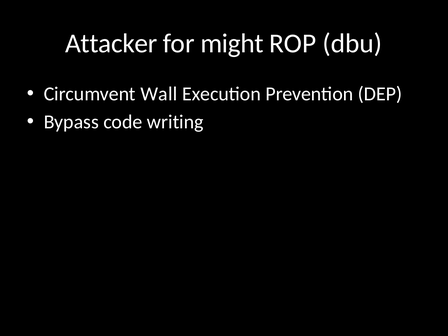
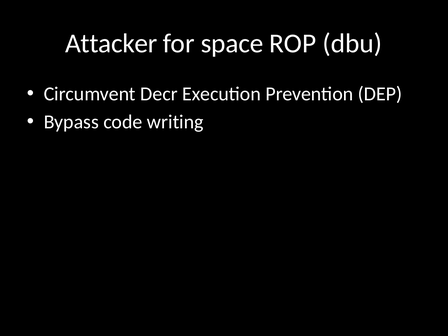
might: might -> space (232, 43)
Wall: Wall -> Decr (159, 94)
